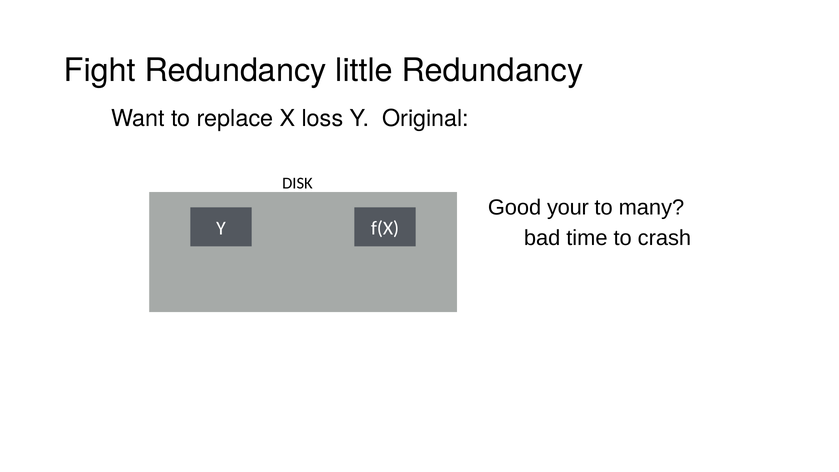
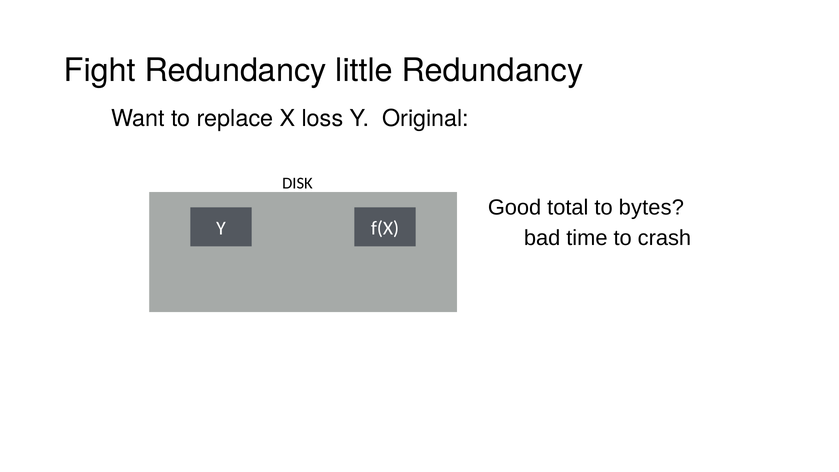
your: your -> total (568, 208)
many: many -> bytes (651, 208)
